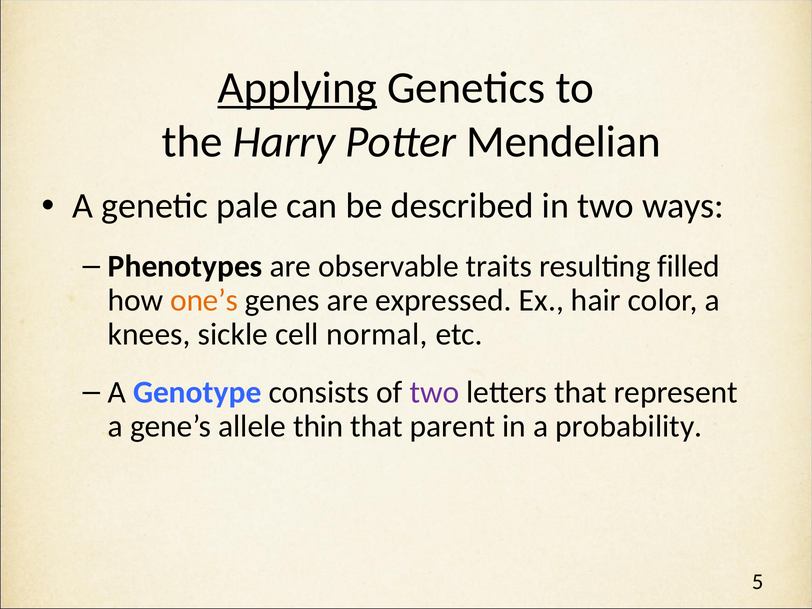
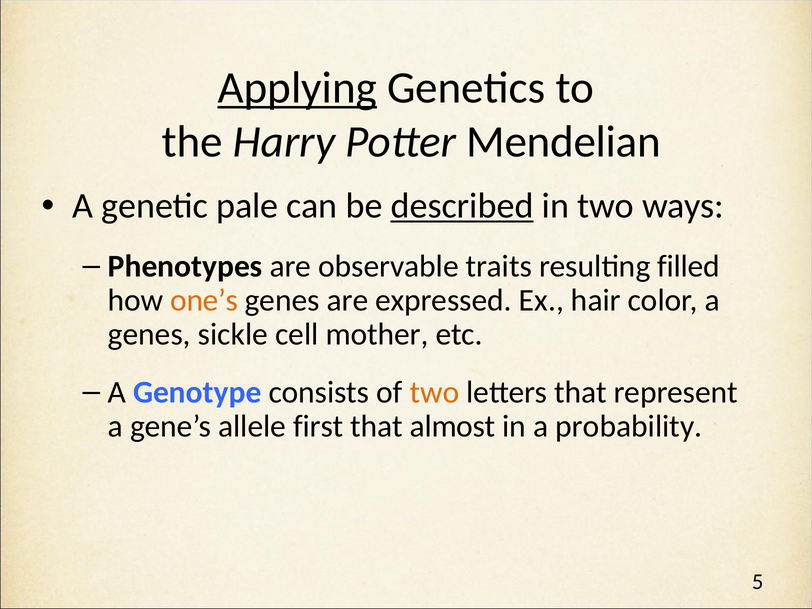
described underline: none -> present (462, 206)
knees: knees -> genes (149, 335)
normal: normal -> mother (377, 335)
two colour: purple -> orange (435, 392)
thin: thin -> first (318, 426)
parent: parent -> almost (453, 426)
